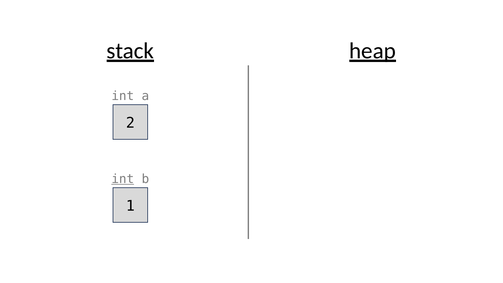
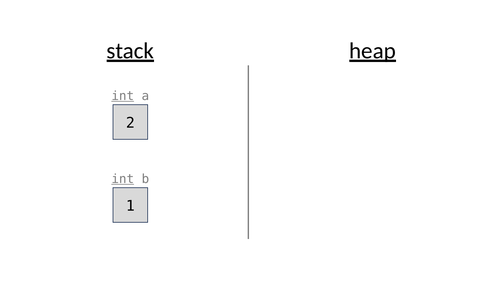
int underline: none -> present (123, 96)
